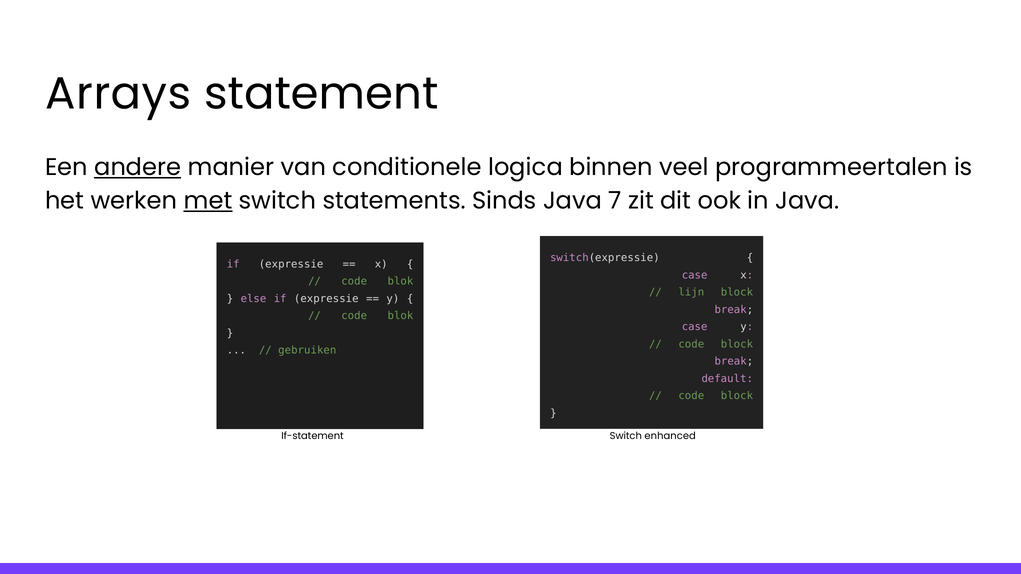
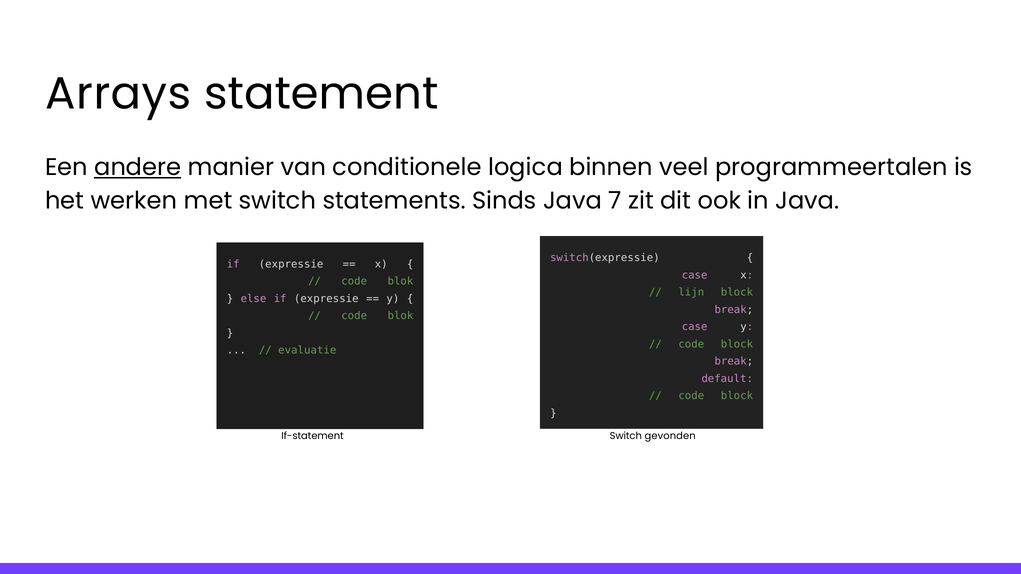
met underline: present -> none (208, 201)
gebruiken: gebruiken -> evaluatie (307, 351)
enhanced: enhanced -> gevonden (670, 436)
